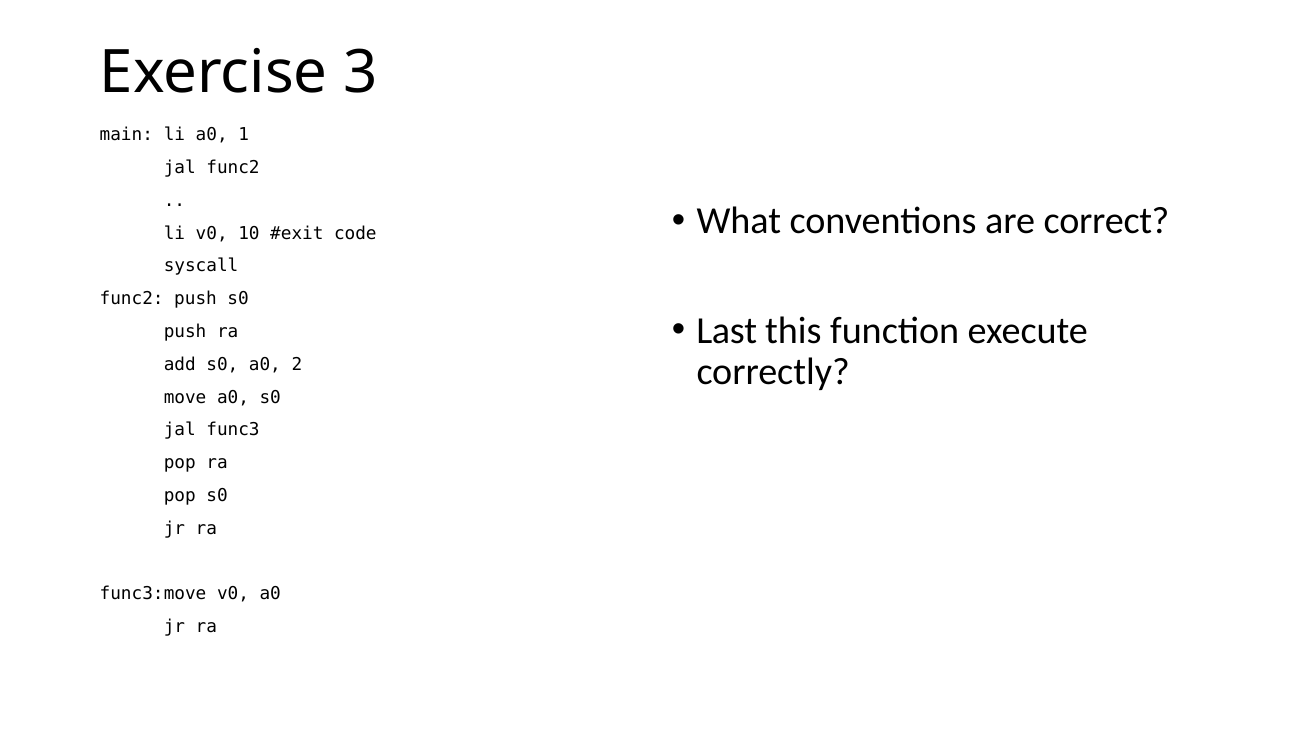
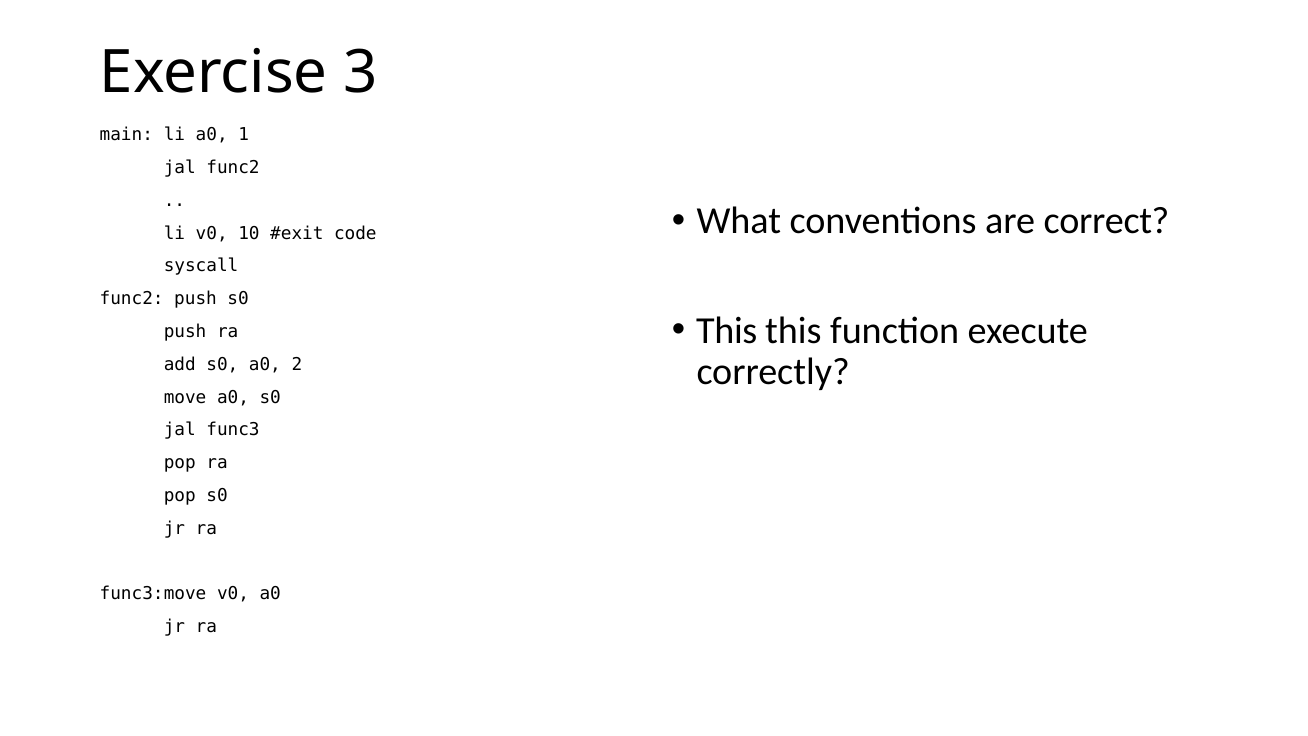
Last: Last -> This (727, 331)
